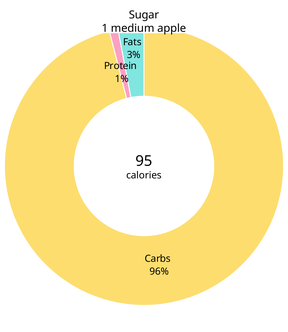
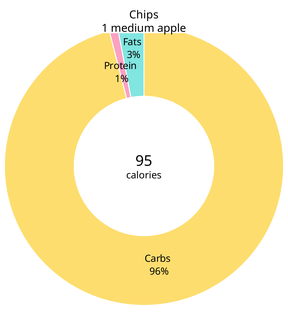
Sugar: Sugar -> Chips (144, 15)
